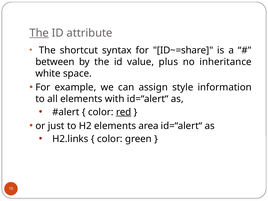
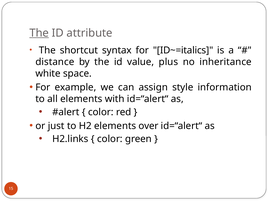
ID~=share: ID~=share -> ID~=italics (183, 50)
between: between -> distance (55, 62)
red underline: present -> none (124, 112)
area: area -> over (149, 126)
